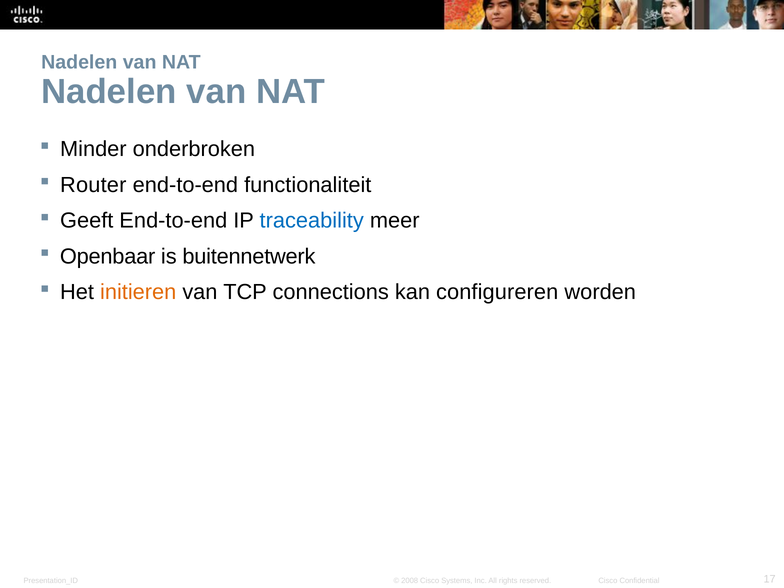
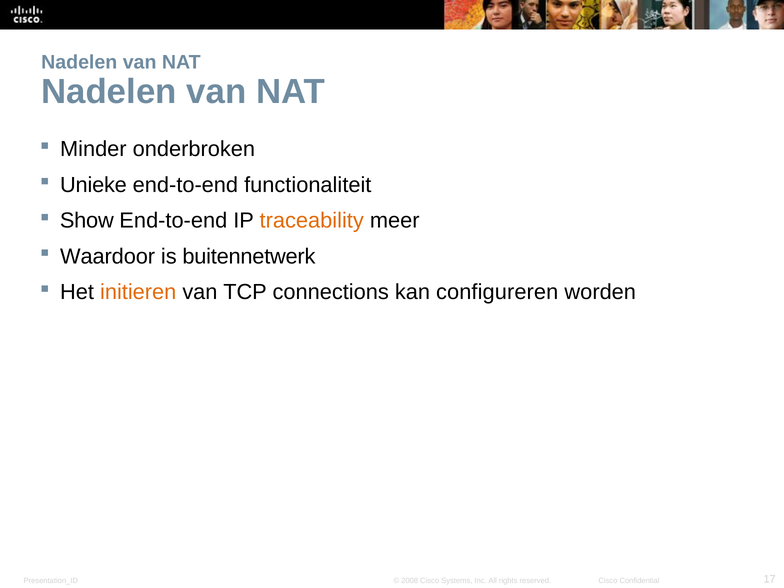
Router: Router -> Unieke (93, 185)
Geeft: Geeft -> Show (87, 221)
traceability colour: blue -> orange (312, 221)
Openbaar: Openbaar -> Waardoor (108, 256)
